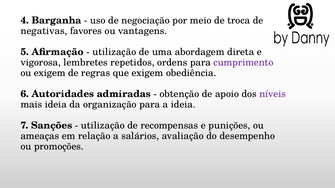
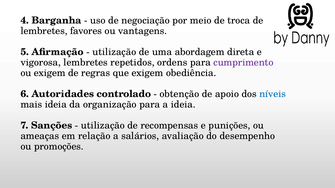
negativas: negativas -> lembretes (44, 31)
admiradas: admiradas -> controlado (124, 94)
níveis colour: purple -> blue (273, 94)
